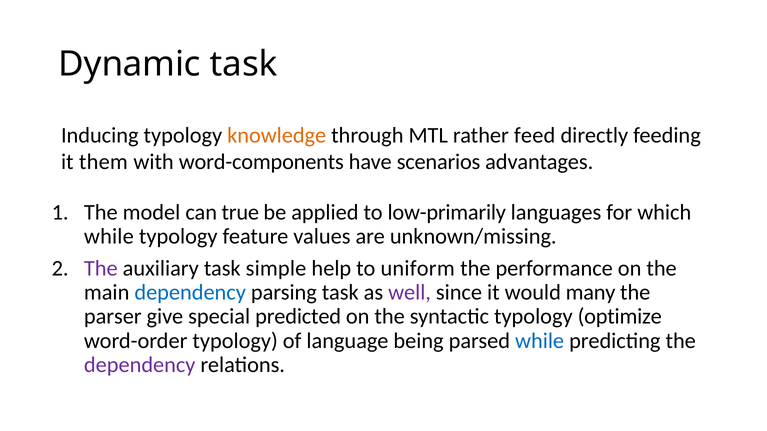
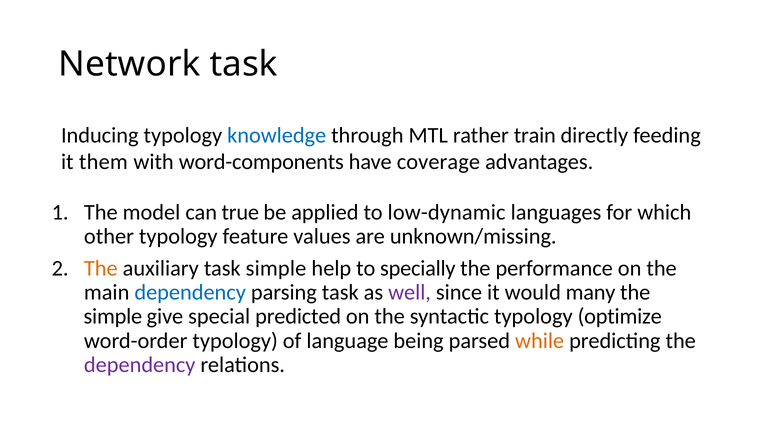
Dynamic: Dynamic -> Network (129, 64)
knowledge colour: orange -> blue (277, 135)
feed: feed -> train (535, 135)
scenarios: scenarios -> coverage (438, 162)
low-primarily: low-primarily -> low-dynamic (447, 212)
while: while -> other (109, 237)
The colour: purple -> orange (101, 269)
uniform: uniform -> specially (418, 269)
parser: parser -> simple (113, 317)
while colour: blue -> orange (540, 341)
